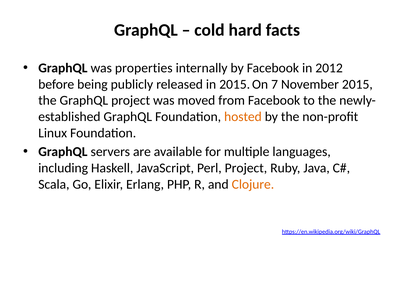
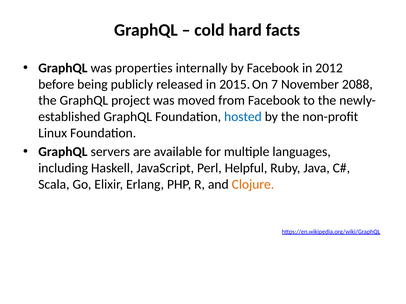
November 2015: 2015 -> 2088 (357, 84)
hosted colour: orange -> blue (243, 117)
Perl Project: Project -> Helpful (246, 168)
